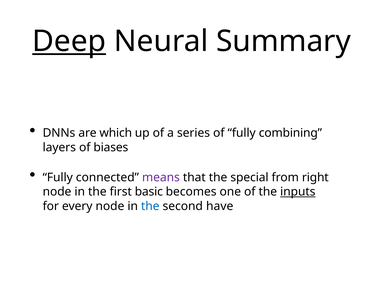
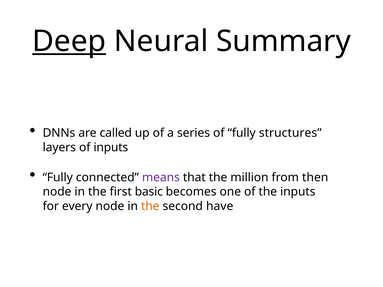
which: which -> called (116, 133)
combining: combining -> structures (290, 133)
of biases: biases -> inputs (111, 147)
special: special -> million (249, 178)
right: right -> then (315, 178)
inputs underline: present -> none (298, 192)
the colour: blue -> orange (150, 206)
